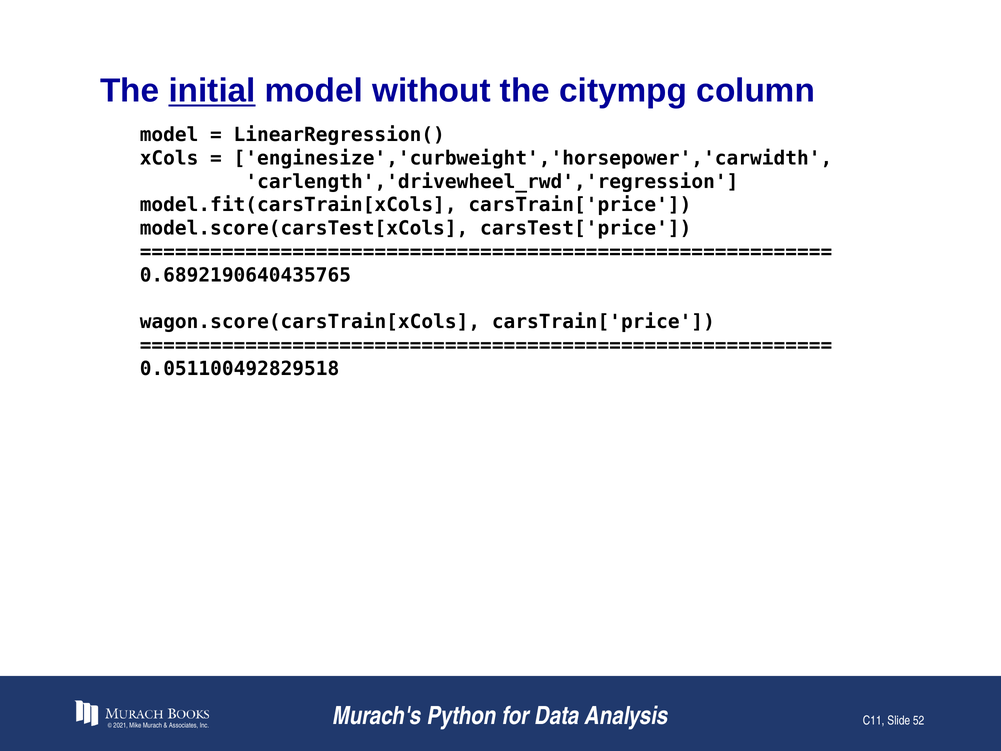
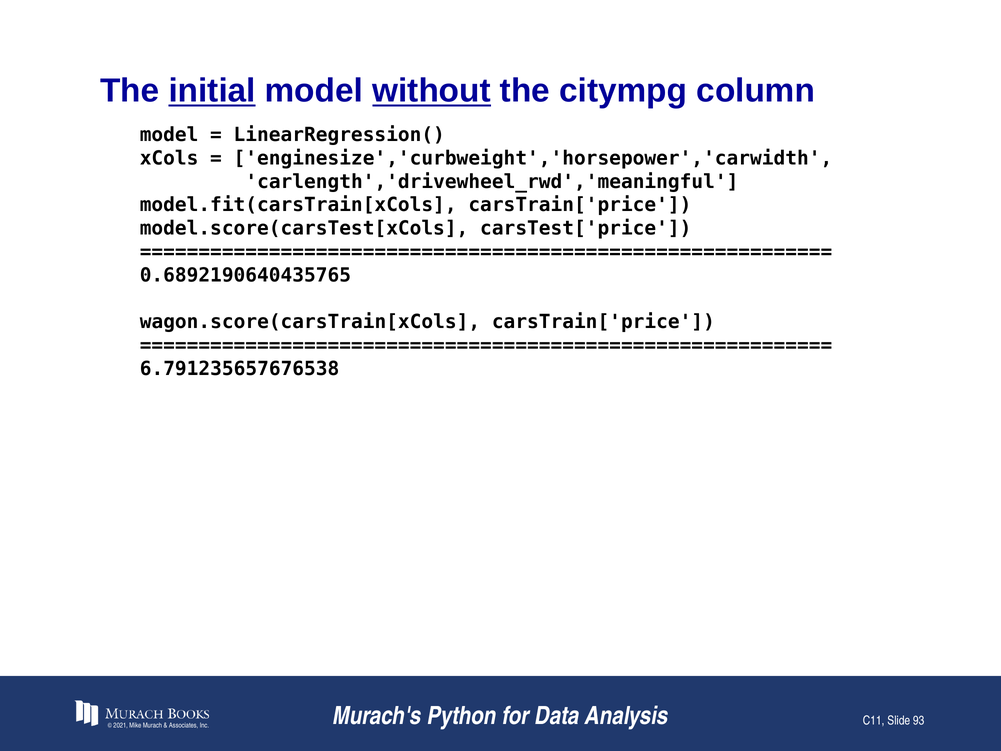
without underline: none -> present (432, 91)
carlength','drivewheel_rwd','regression: carlength','drivewheel_rwd','regression -> carlength','drivewheel_rwd','meaningful (492, 182)
0.051100492829518: 0.051100492829518 -> 6.791235657676538 (240, 369)
52: 52 -> 93 (919, 720)
